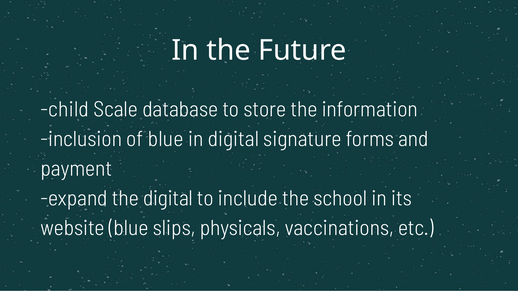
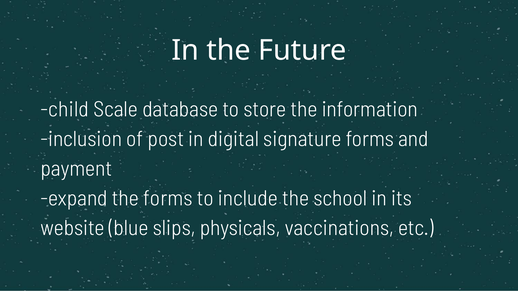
of blue: blue -> post (166, 139)
the digital: digital -> forms (168, 199)
